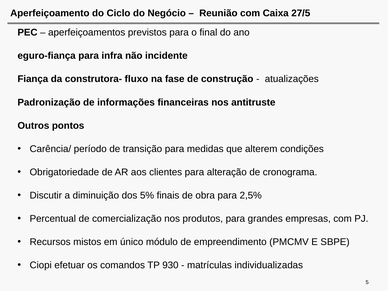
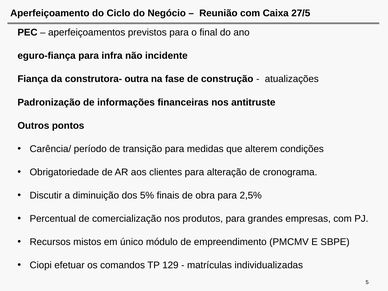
fluxo: fluxo -> outra (137, 79)
930: 930 -> 129 (170, 265)
